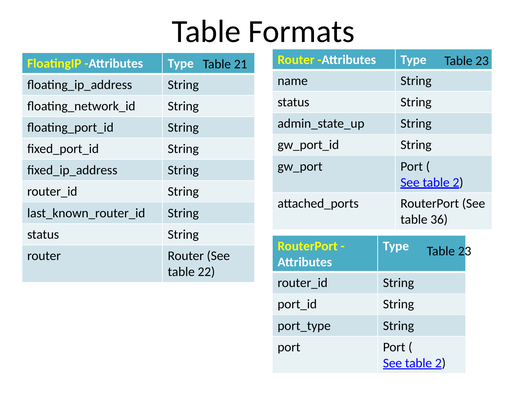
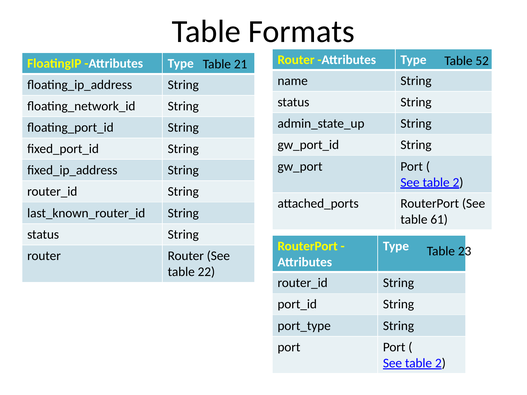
23: 23 -> 52 (482, 61)
36: 36 -> 61 (439, 220)
